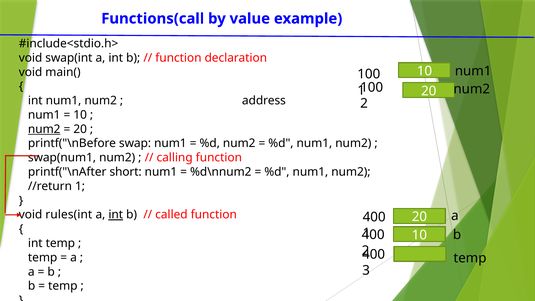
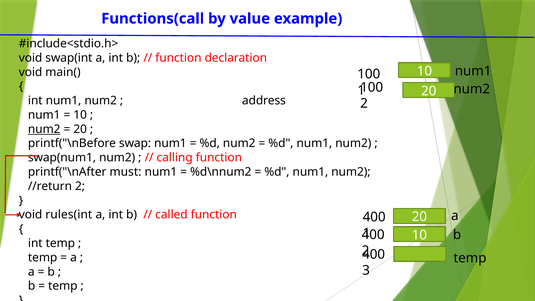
short: short -> must (126, 172)
//return 1: 1 -> 2 (80, 186)
int underline: present -> none (116, 215)
